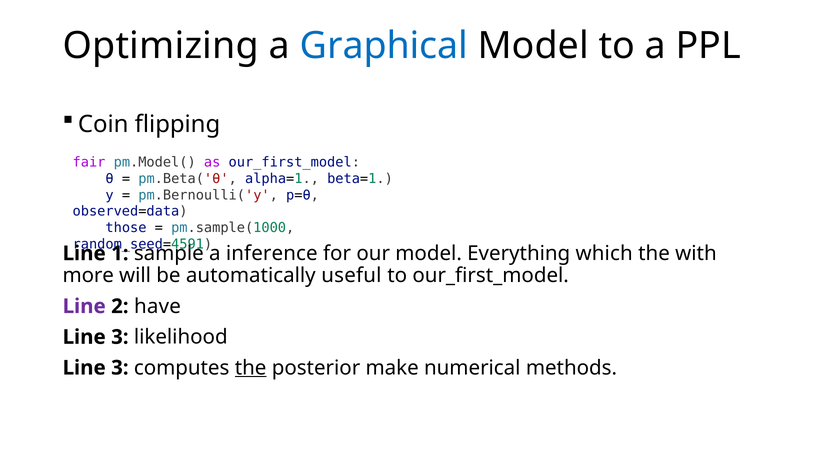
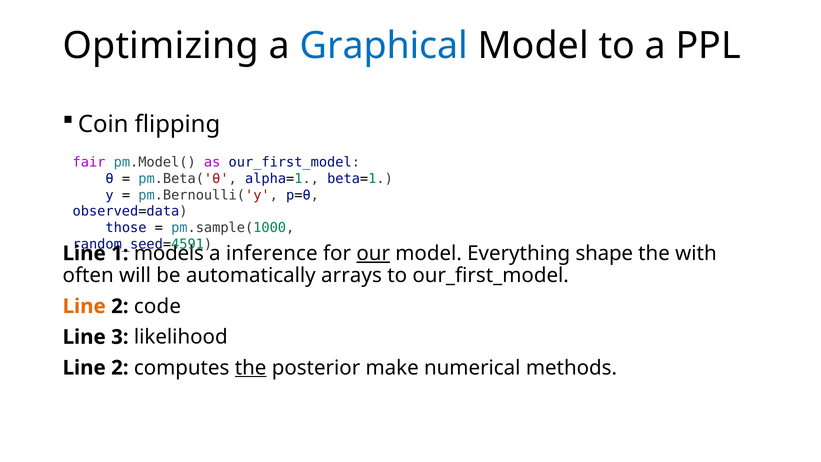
sample: sample -> models (169, 253)
our underline: none -> present (373, 253)
which: which -> shape (604, 253)
more: more -> often (88, 275)
useful: useful -> arrays (351, 275)
Line colour: purple -> orange (84, 306)
have: have -> code (157, 306)
3: 3 -> 2 (120, 368)
